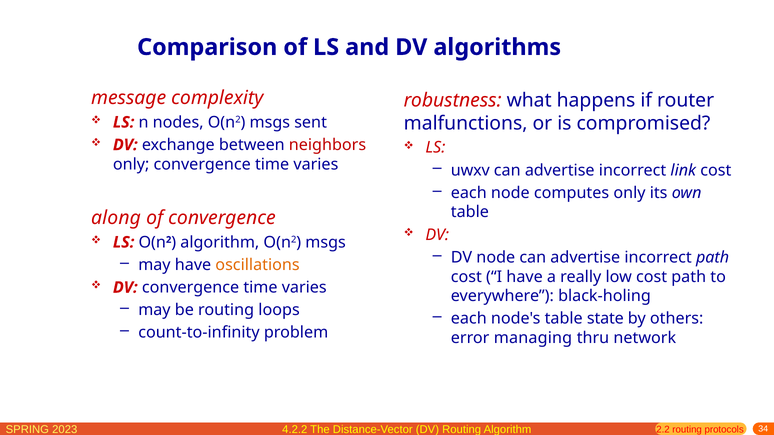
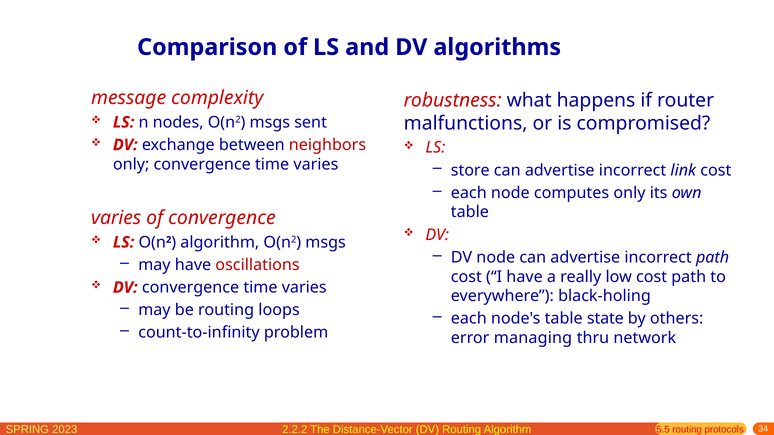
uwxv: uwxv -> store (470, 170)
along: along -> varies (116, 218)
oscillations colour: orange -> red (258, 265)
4.2.2: 4.2.2 -> 2.2.2 (295, 430)
2.2: 2.2 -> 5.5 (663, 430)
